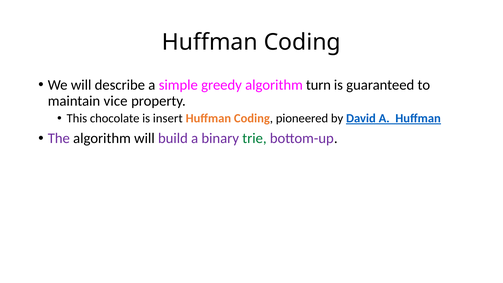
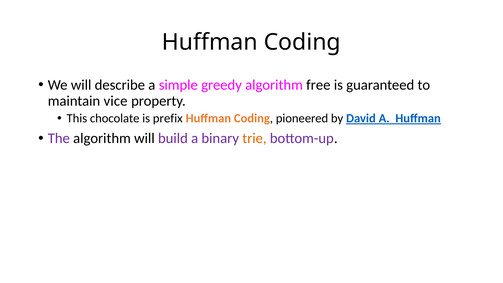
turn: turn -> free (318, 85)
insert: insert -> prefix (168, 118)
trie colour: green -> orange (254, 138)
